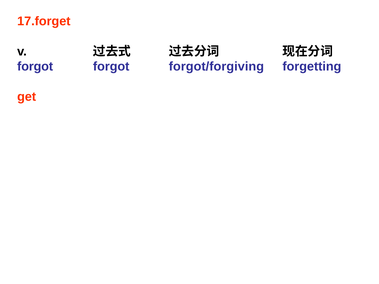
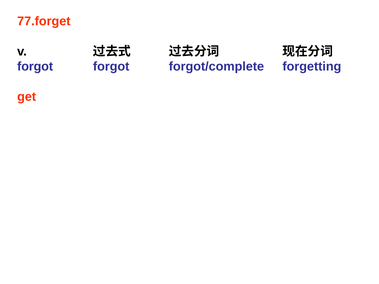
17.forget: 17.forget -> 77.forget (44, 21)
forgot/forgiving: forgot/forgiving -> forgot/complete (216, 67)
